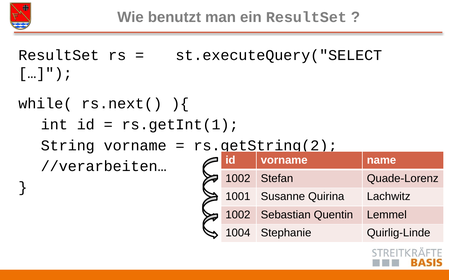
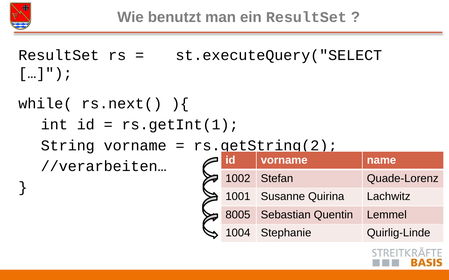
1002: 1002 -> 8005 (238, 215)
